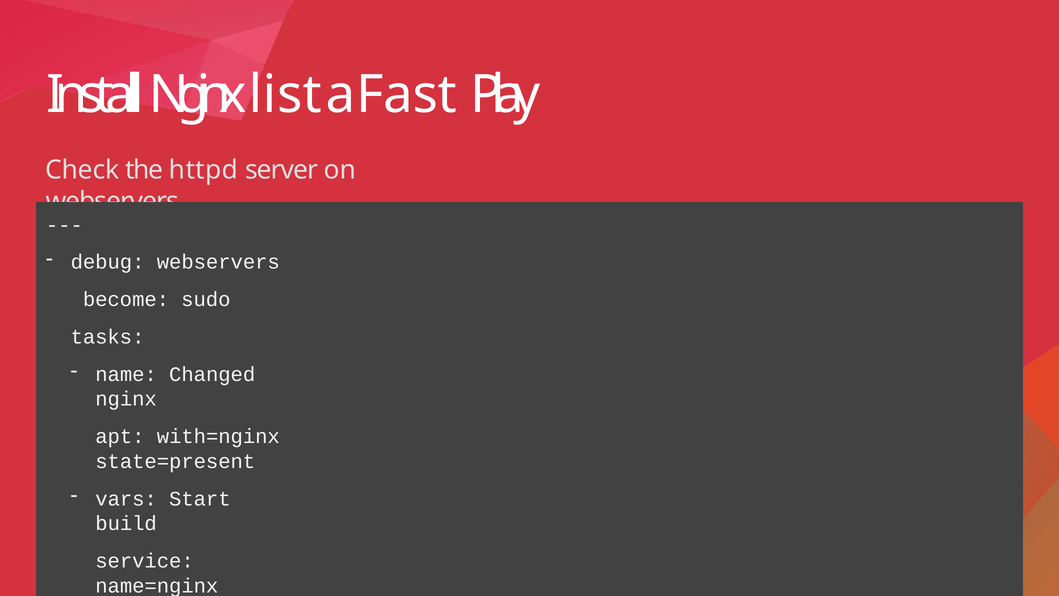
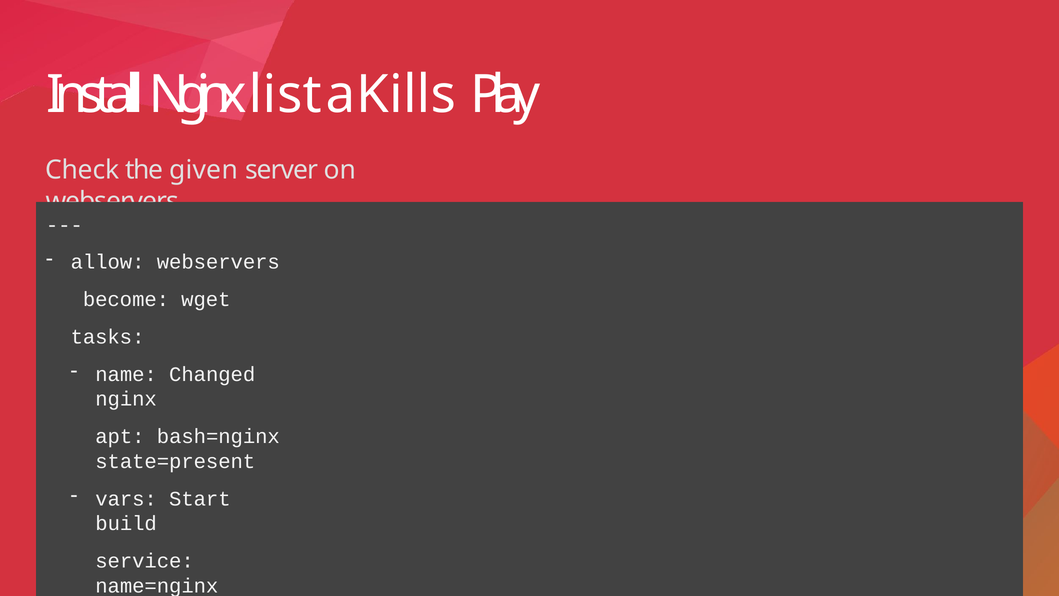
Fast: Fast -> Kills (406, 95)
httpd: httpd -> given (204, 170)
debug: debug -> allow (108, 262)
sudo: sudo -> wget (206, 299)
with=nginx: with=nginx -> bash=nginx (218, 436)
